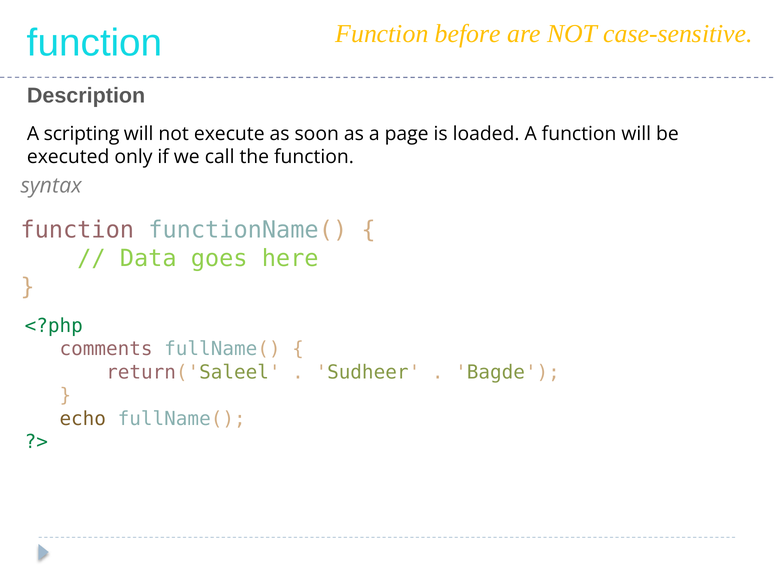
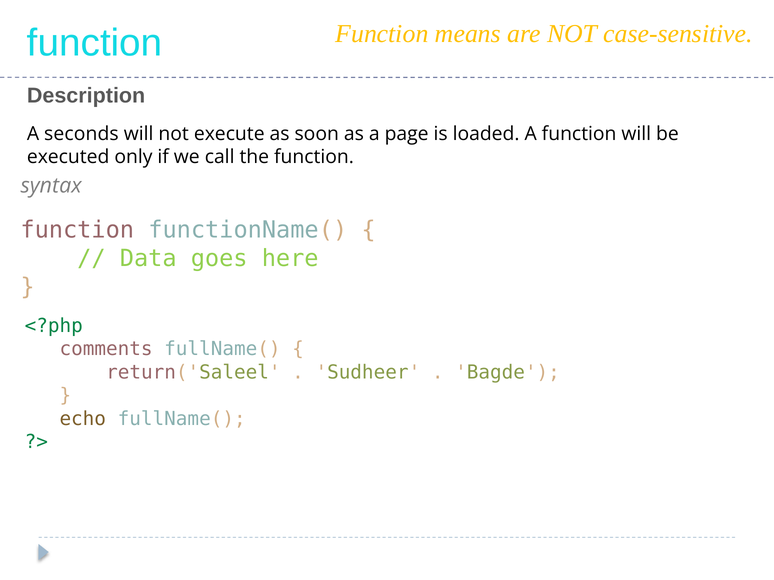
before: before -> means (468, 34)
scripting: scripting -> seconds (81, 134)
